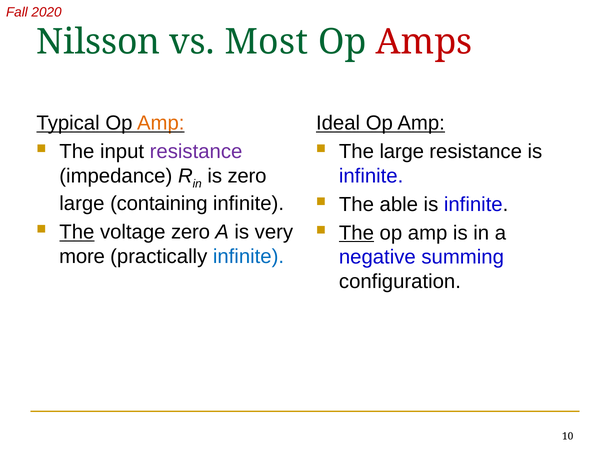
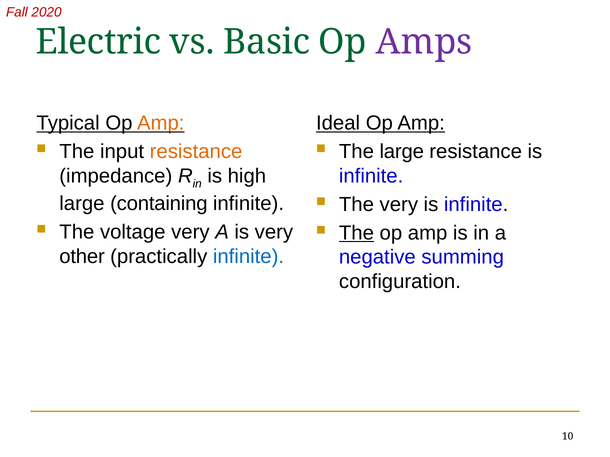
Nilsson: Nilsson -> Electric (98, 42)
Most: Most -> Basic (267, 42)
Amps colour: red -> purple (424, 42)
resistance colour: purple -> orange (196, 152)
is zero: zero -> high (247, 176)
The able: able -> very (399, 205)
The underline: present -> none (77, 232)
voltage zero: zero -> very (190, 232)
more: more -> other (82, 257)
